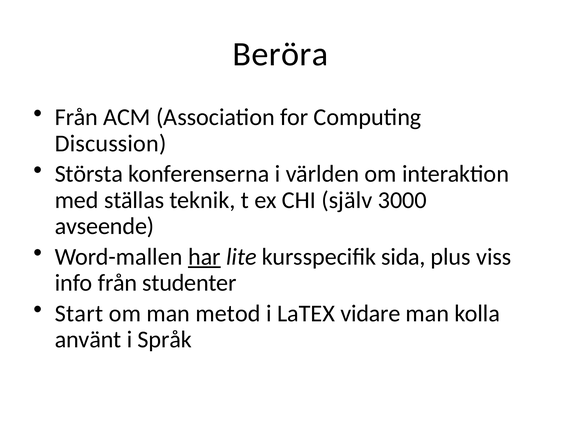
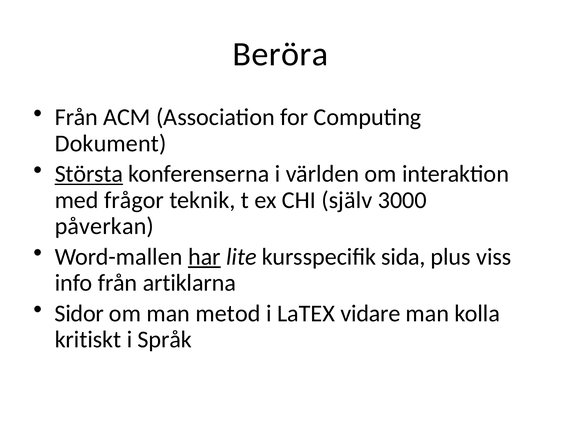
Discussion: Discussion -> Dokument (111, 143)
Största underline: none -> present (89, 174)
ställas: ställas -> frågor (134, 200)
avseende: avseende -> påverkan (104, 226)
studenter: studenter -> artiklarna (189, 283)
Start: Start -> Sidor (79, 313)
använt: använt -> kritiskt (88, 339)
